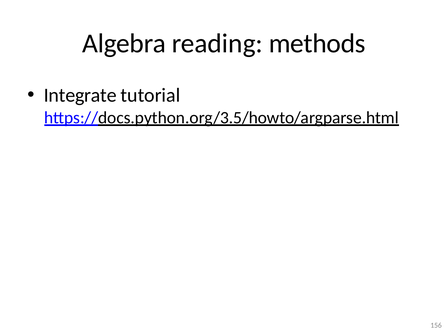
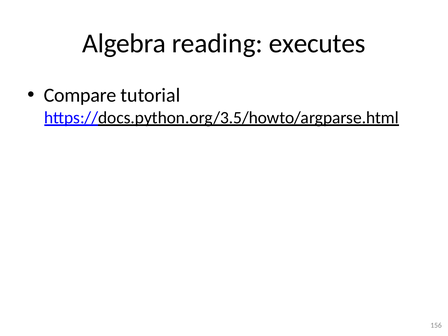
methods: methods -> executes (317, 43)
Integrate: Integrate -> Compare (80, 95)
